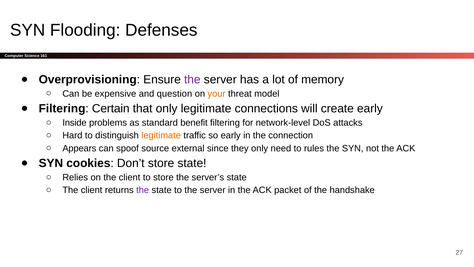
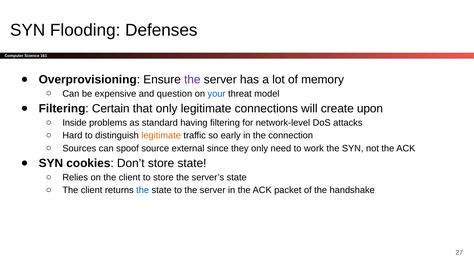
your colour: orange -> blue (217, 94)
create early: early -> upon (370, 109)
benefit: benefit -> having (194, 123)
Appears: Appears -> Sources (79, 148)
rules: rules -> work (314, 148)
the colour: purple -> blue (143, 190)
